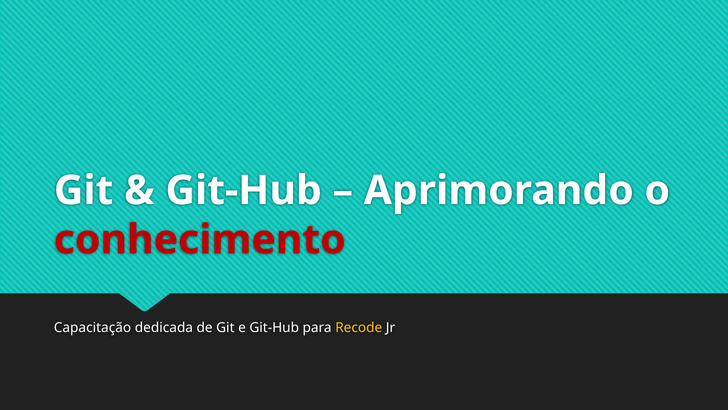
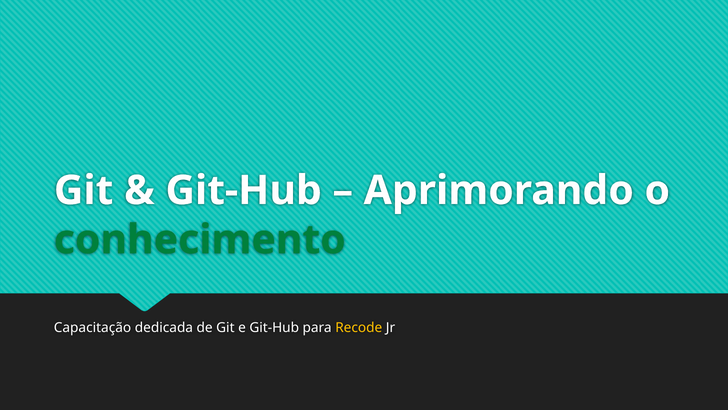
conhecimento colour: red -> green (200, 239)
